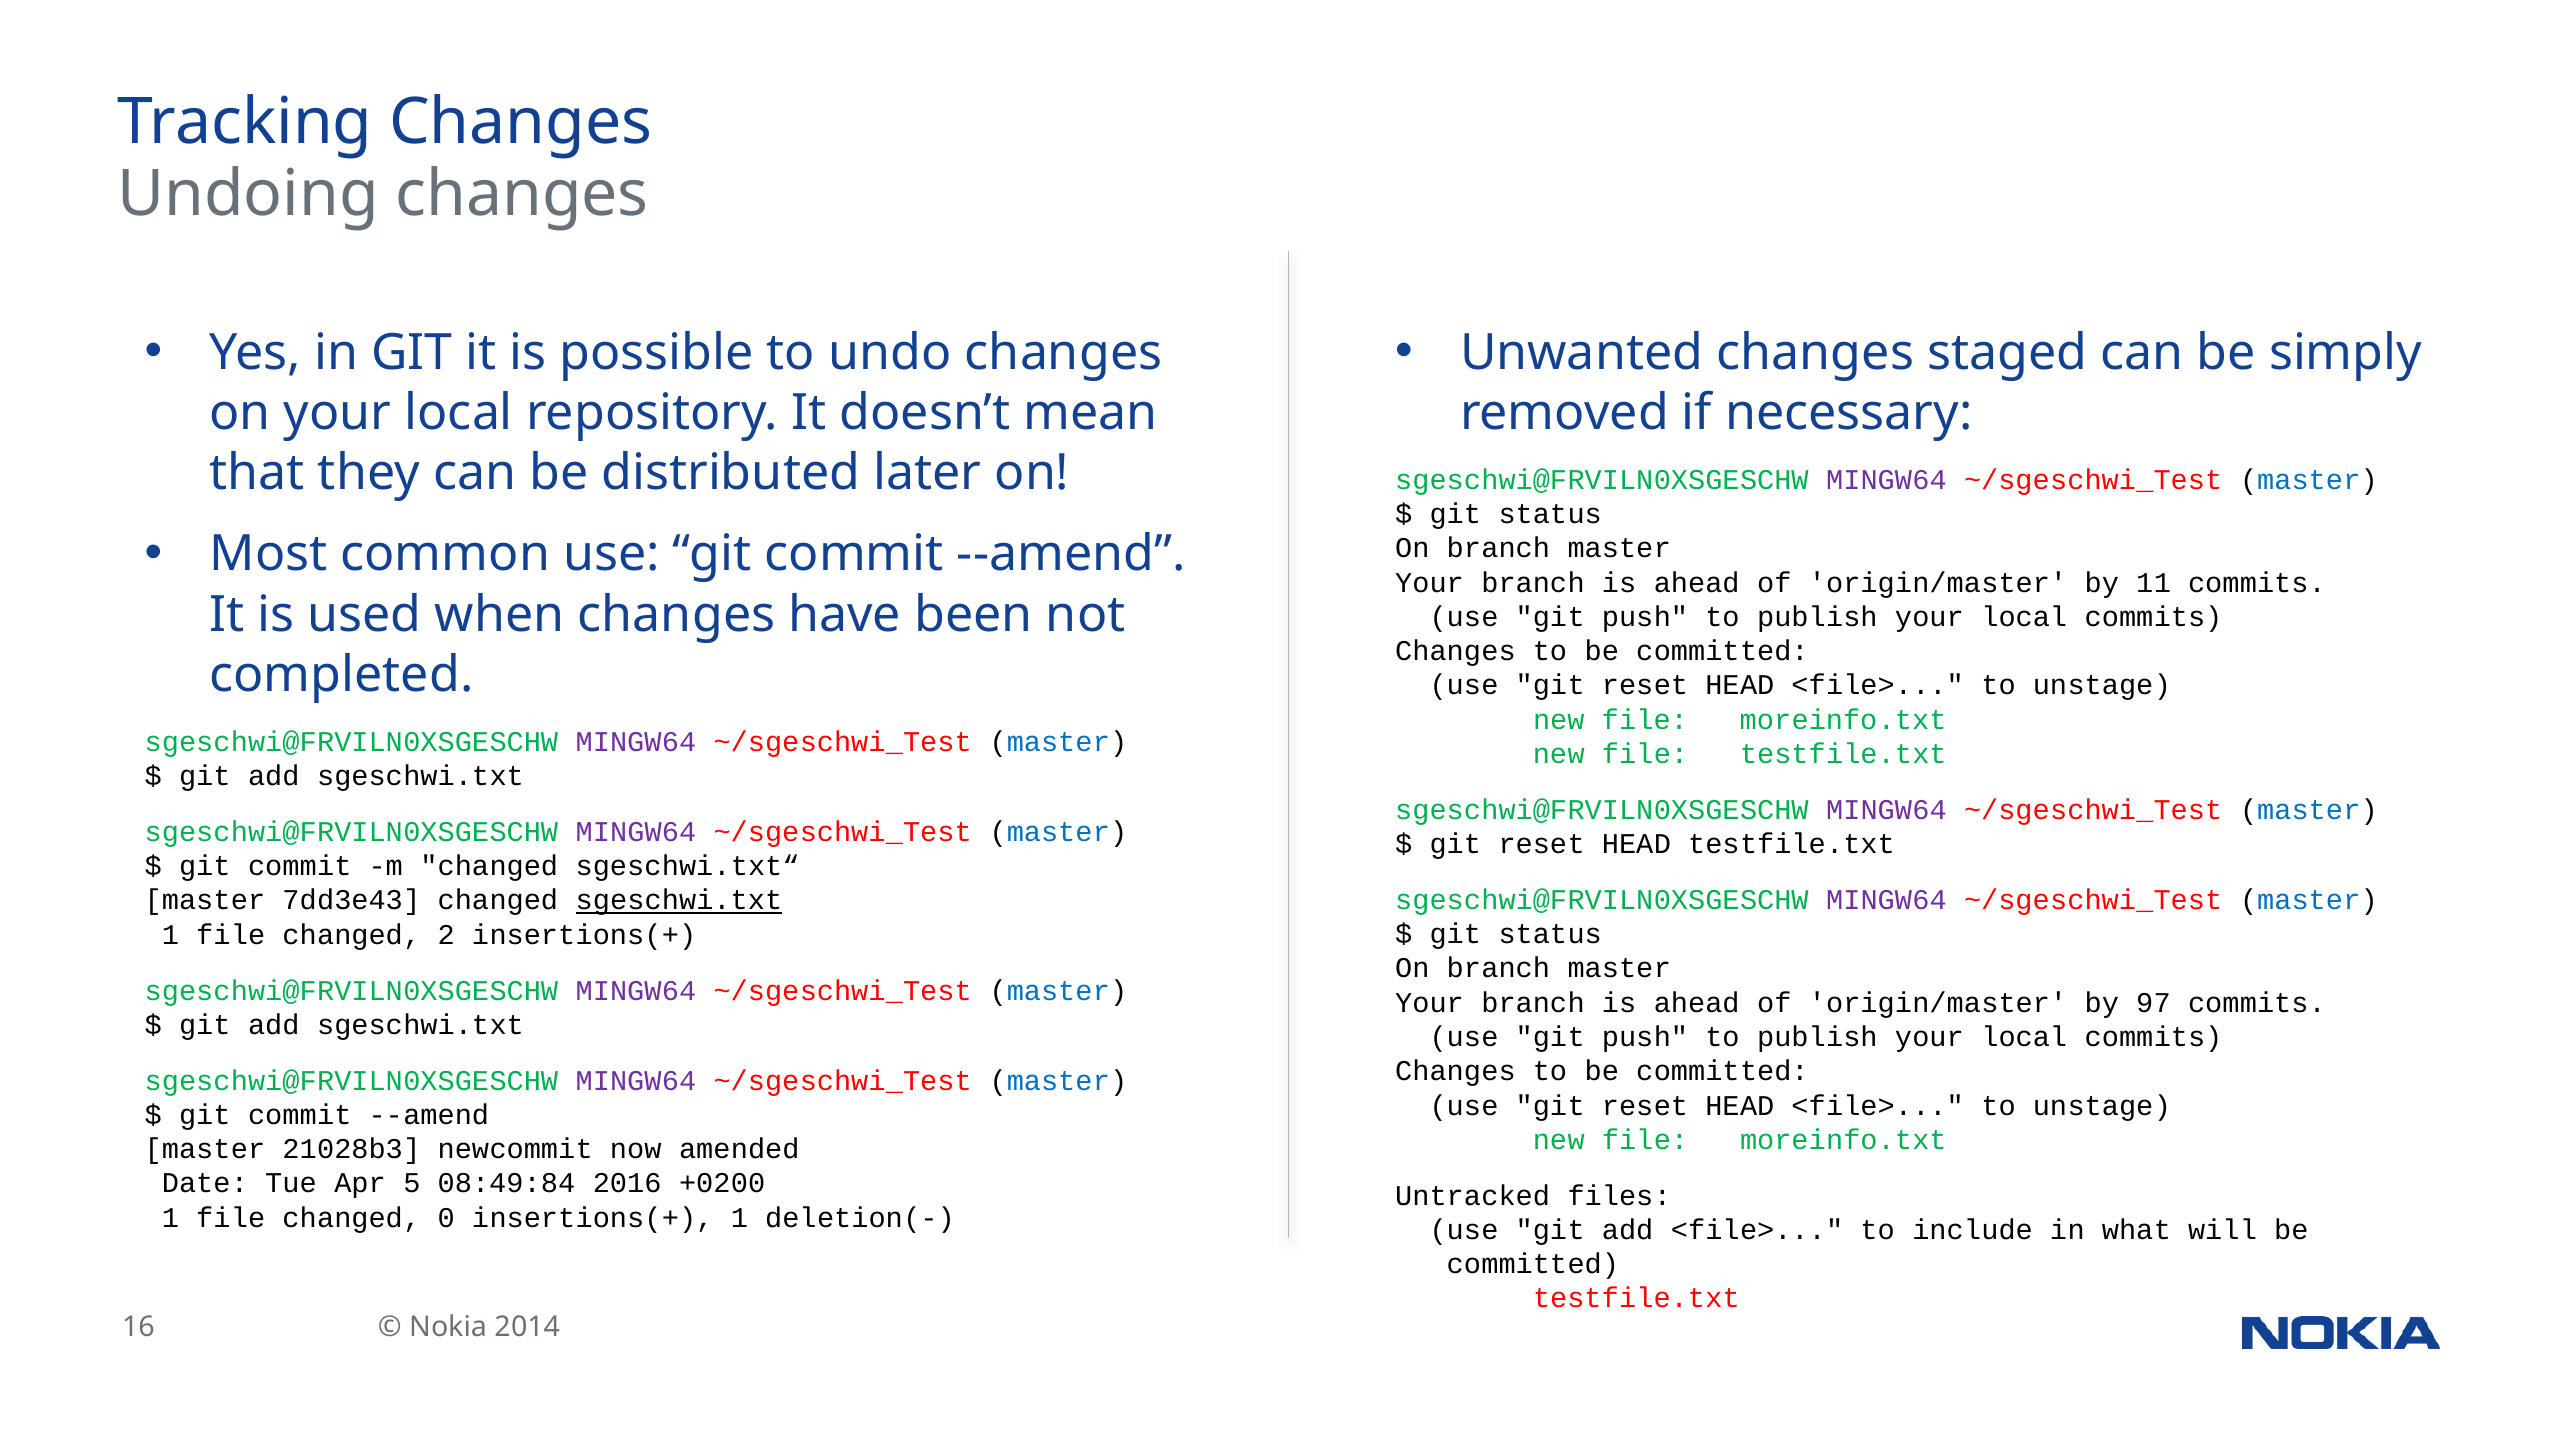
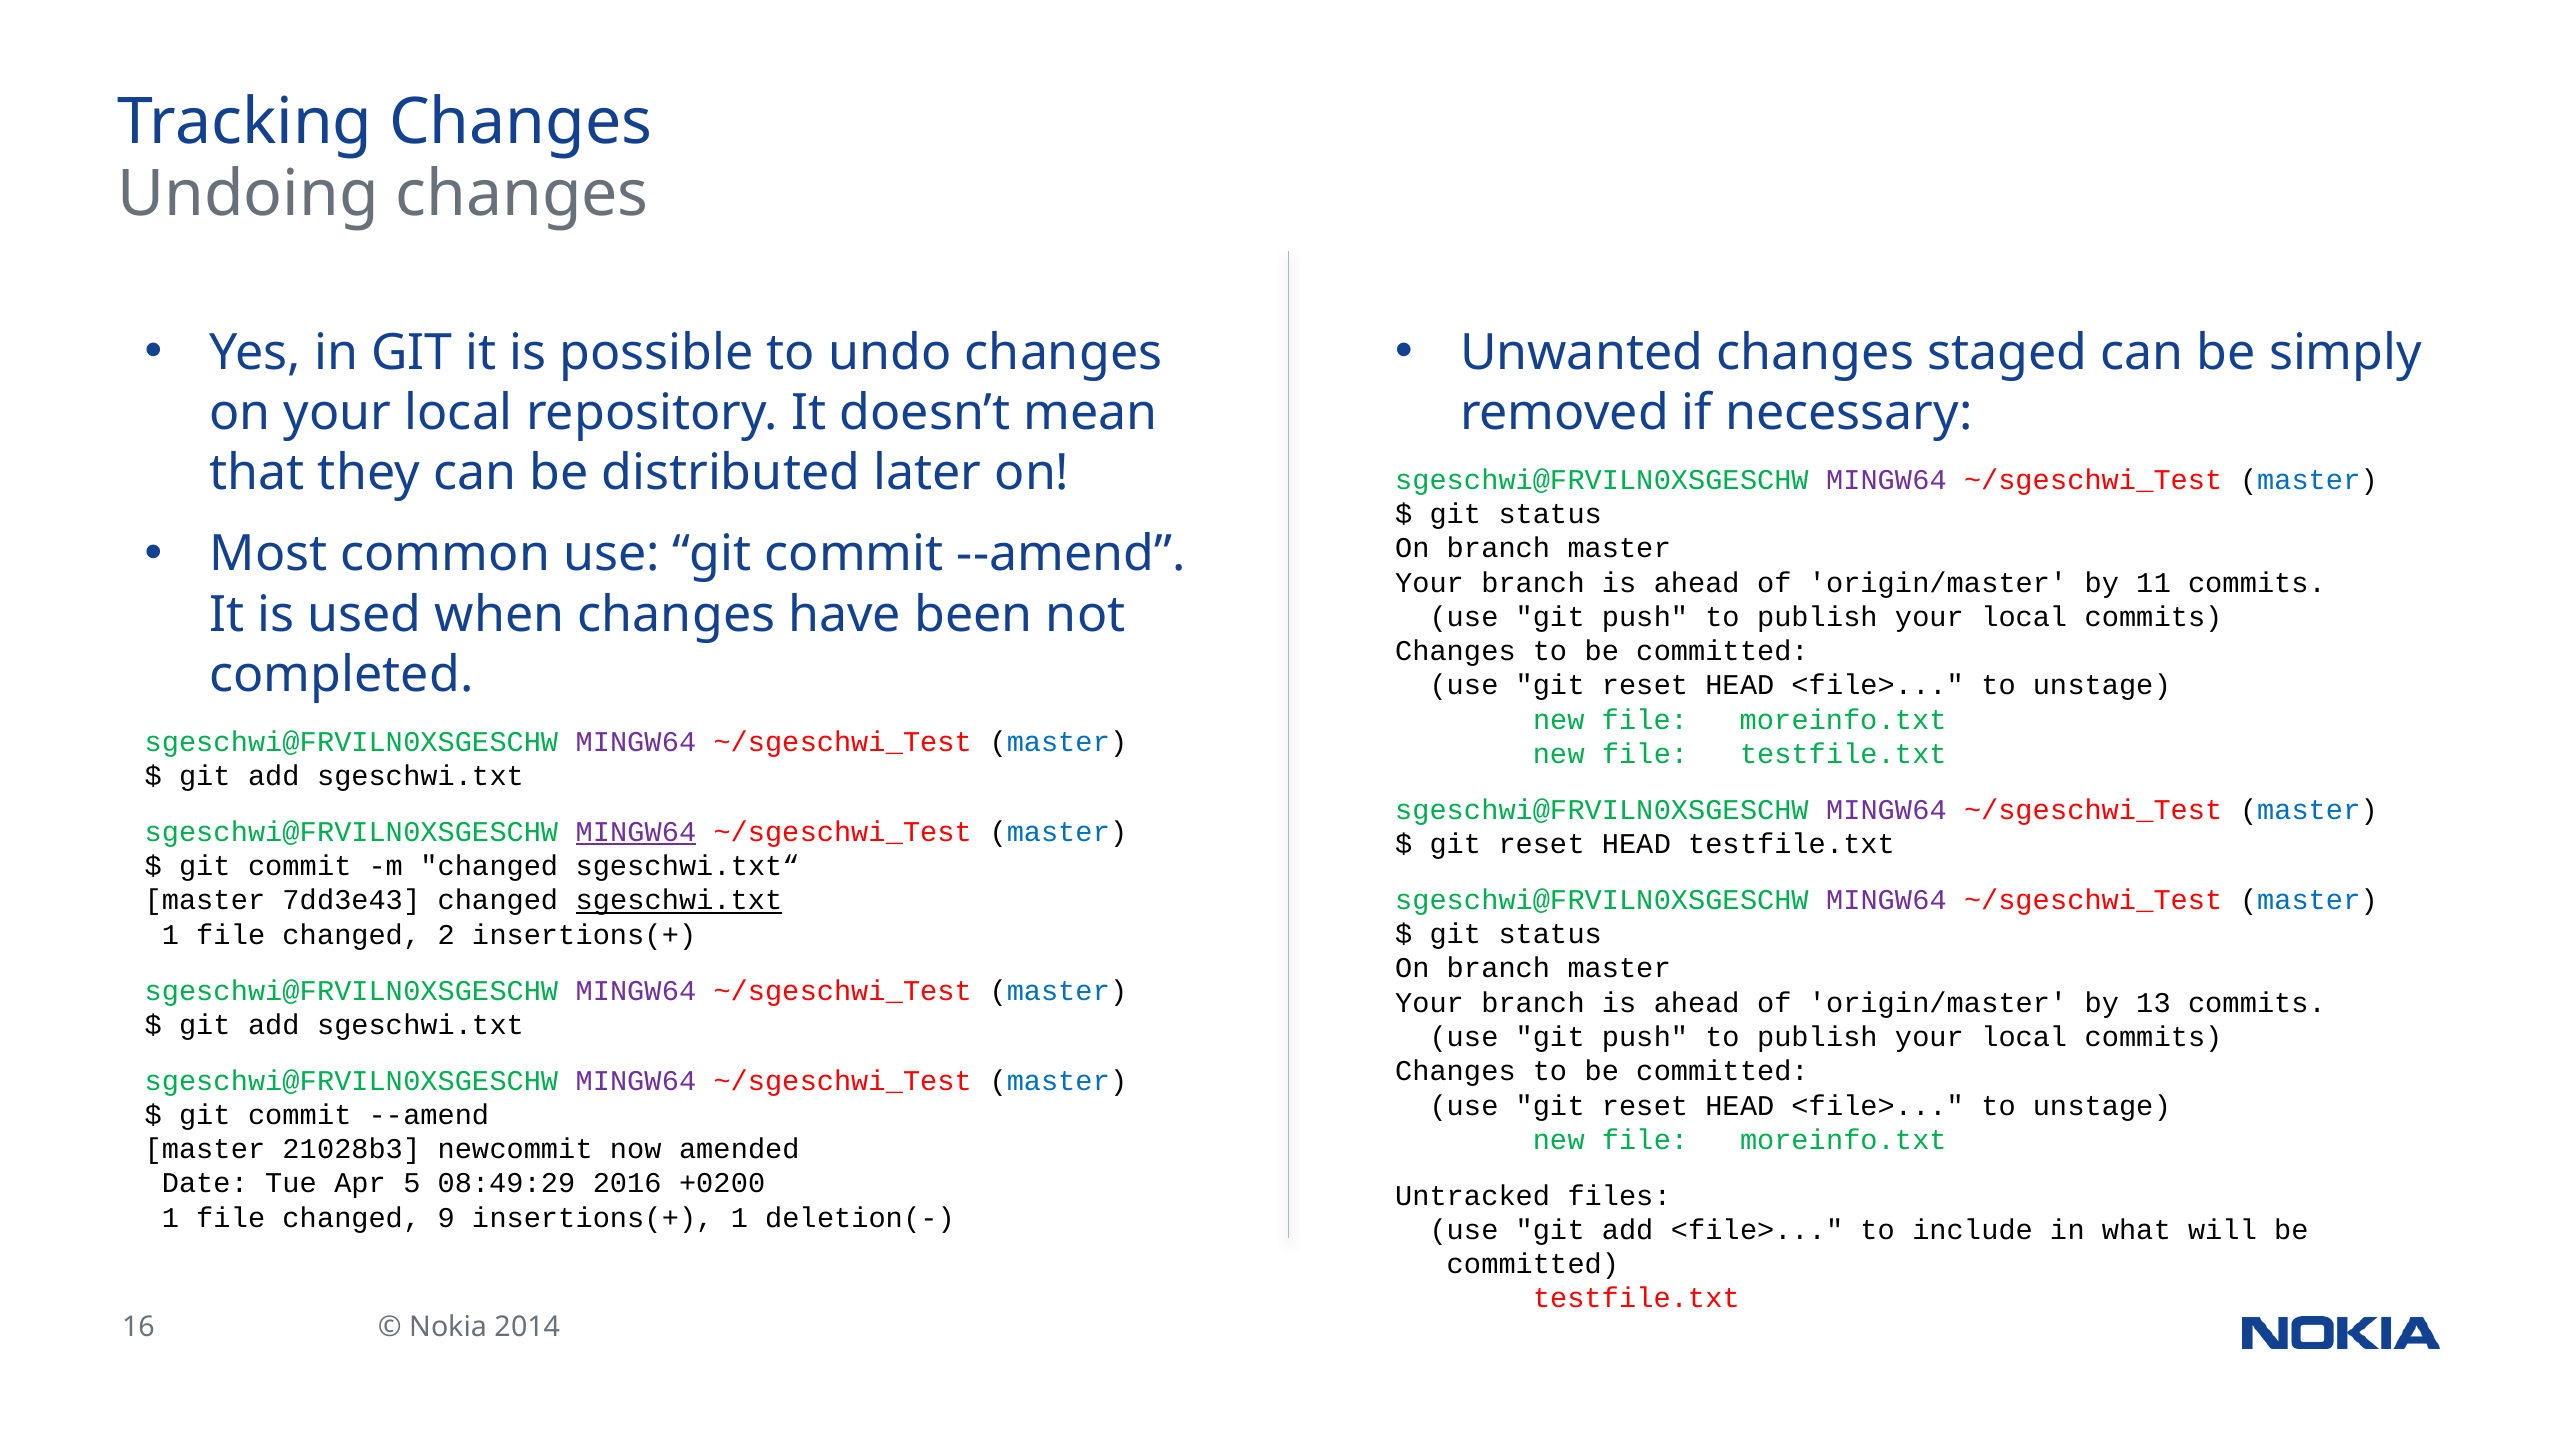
MINGW64 underline: none -> present (636, 832)
97: 97 -> 13 (2153, 1003)
08:49:84: 08:49:84 -> 08:49:29 (506, 1184)
0: 0 -> 9 (446, 1218)
